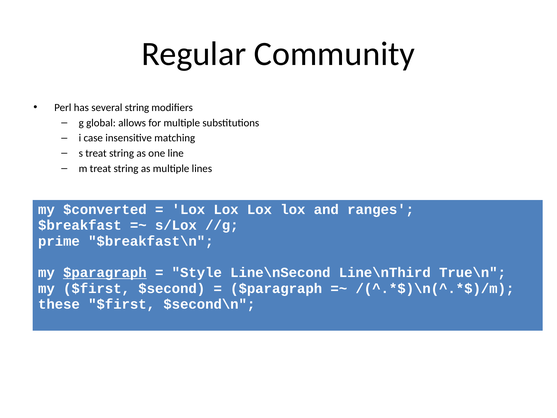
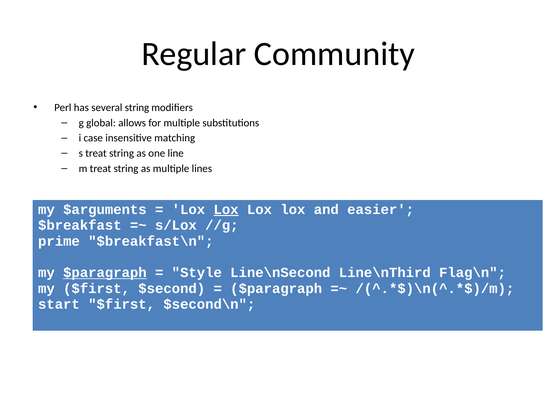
$converted: $converted -> $arguments (105, 209)
Lox underline: none -> present (226, 209)
ranges: ranges -> easier (381, 209)
True\n: True\n -> Flag\n (473, 273)
these: these -> start (59, 304)
